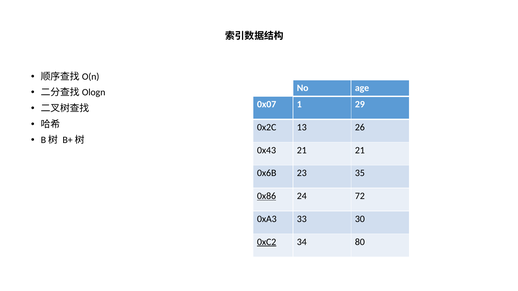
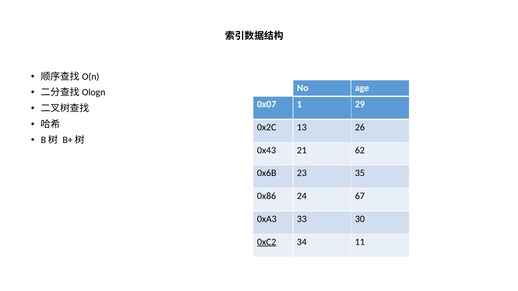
21 21: 21 -> 62 (360, 150)
0x86 underline: present -> none (267, 196)
72: 72 -> 67 (360, 196)
80: 80 -> 11 (360, 242)
